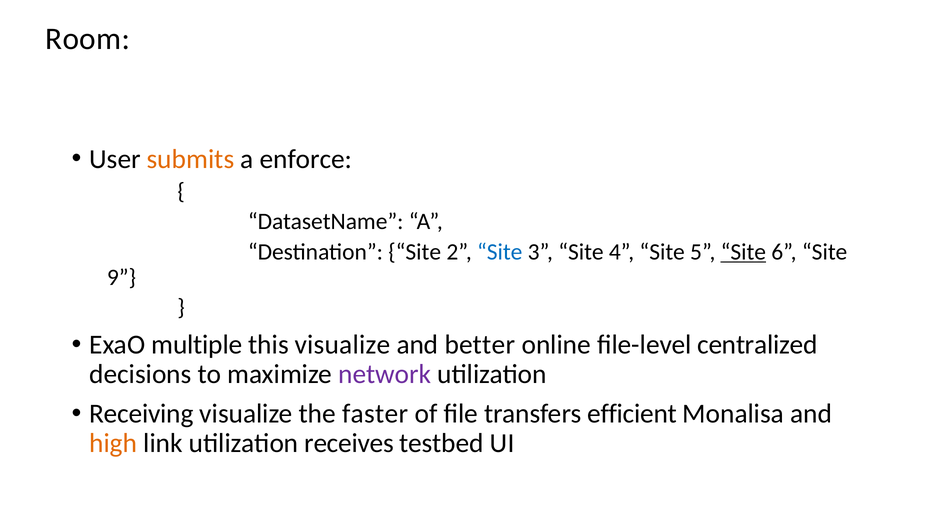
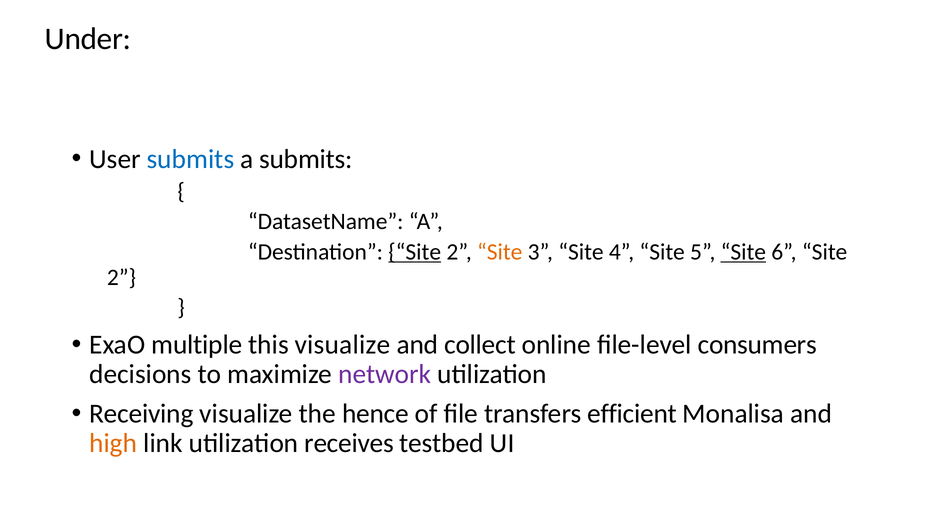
Room: Room -> Under (88, 39)
submits colour: orange -> blue (191, 159)
a enforce: enforce -> submits (306, 159)
Site underline: none -> present (415, 252)
Site colour: blue -> orange (500, 252)
9: 9 -> 2 (121, 277)
better: better -> collect (480, 345)
centralized: centralized -> consumers (757, 345)
faster: faster -> hence (375, 414)
